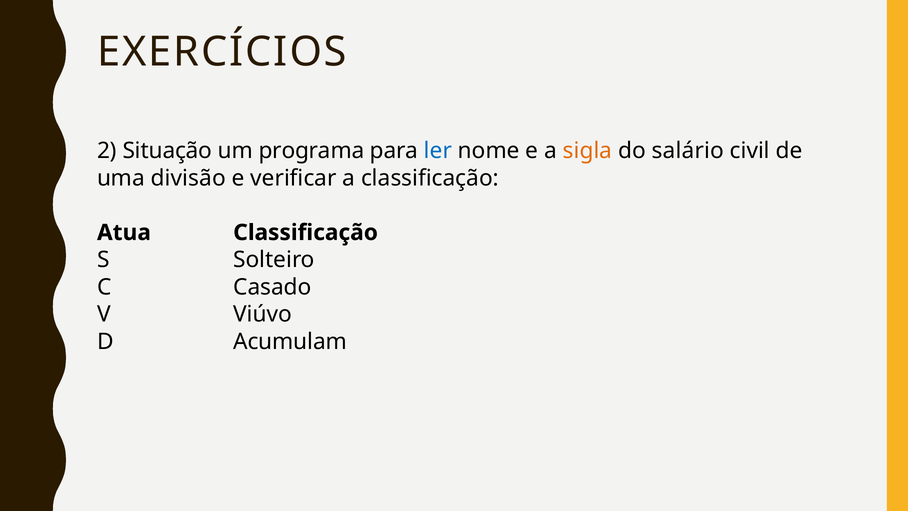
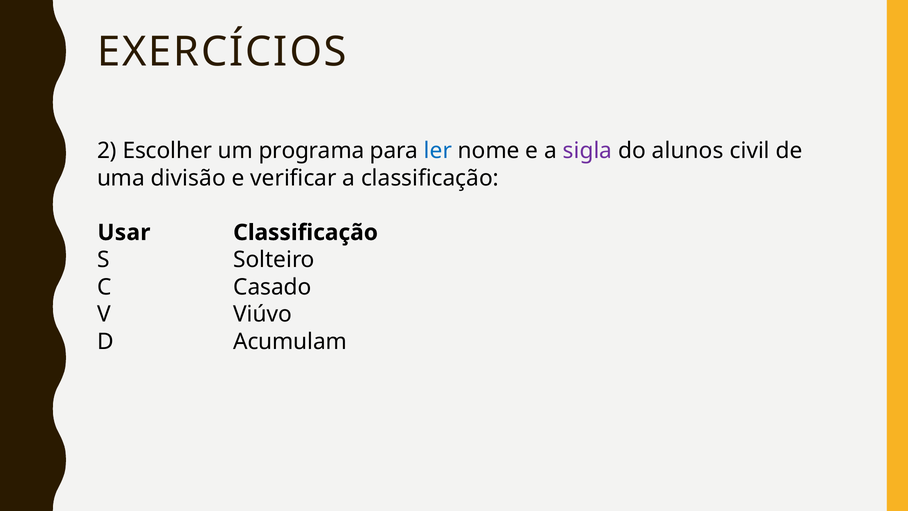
Situação: Situação -> Escolher (167, 151)
sigla colour: orange -> purple (588, 151)
salário: salário -> alunos (688, 151)
Atua: Atua -> Usar (124, 232)
